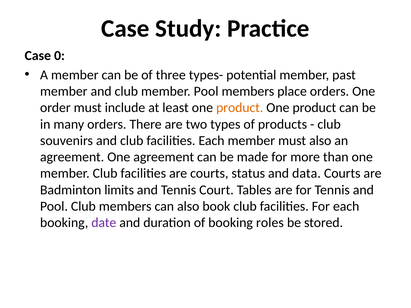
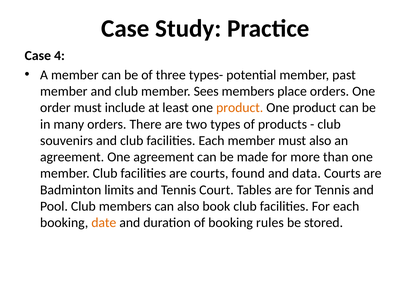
0: 0 -> 4 (59, 56)
member Pool: Pool -> Sees (206, 91)
status: status -> found (248, 174)
date colour: purple -> orange (104, 223)
roles: roles -> rules (270, 223)
